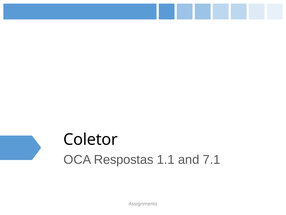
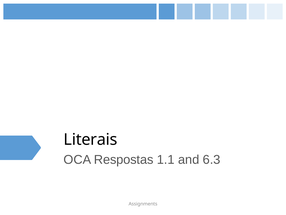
Coletor: Coletor -> Literais (91, 139)
7.1: 7.1 -> 6.3 (212, 159)
